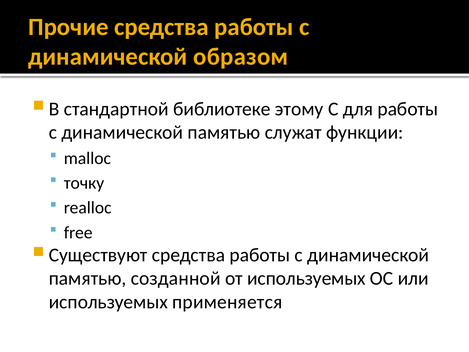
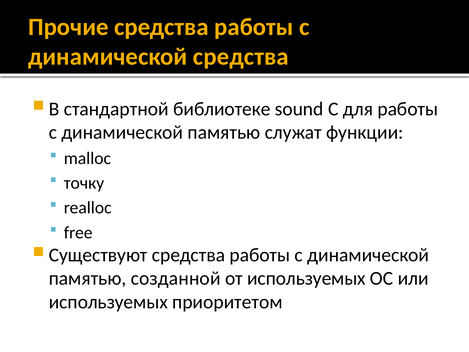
динамической образом: образом -> средства (241, 57)
этому: этому -> sound (299, 109)
применяется: применяется -> приоритетом (227, 302)
